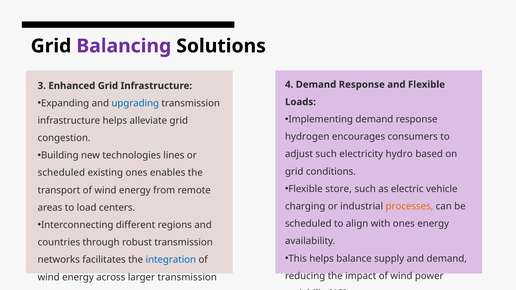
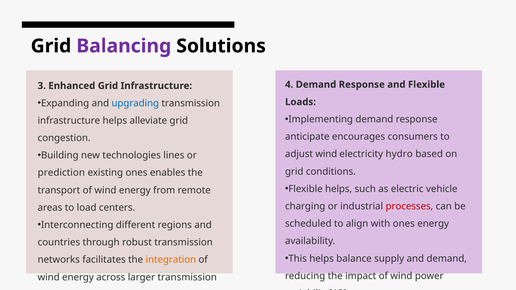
hydrogen: hydrogen -> anticipate (307, 137)
adjust such: such -> wind (326, 154)
scheduled: scheduled -> prediction (61, 173)
Flexible store: store -> helps (339, 189)
processes colour: orange -> red (409, 207)
integration colour: blue -> orange (171, 260)
